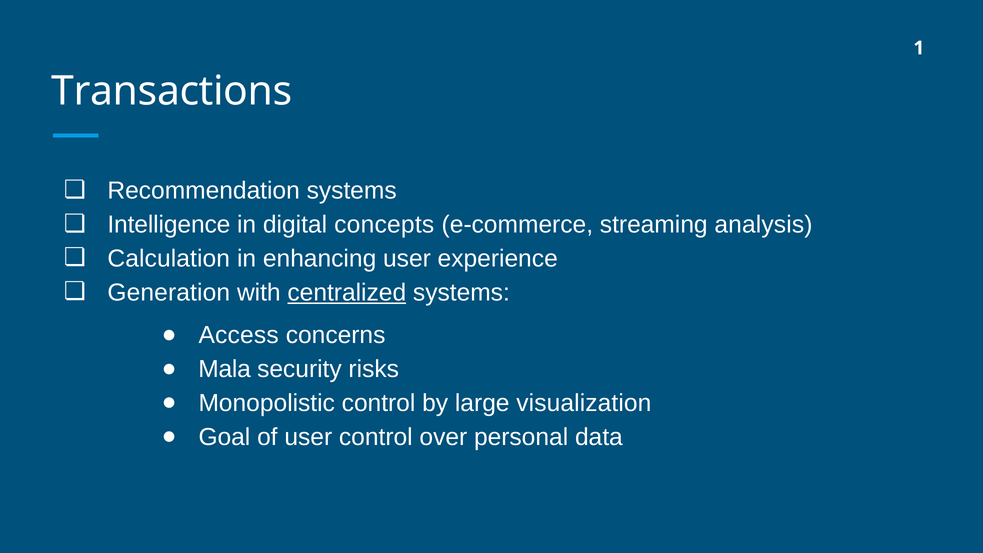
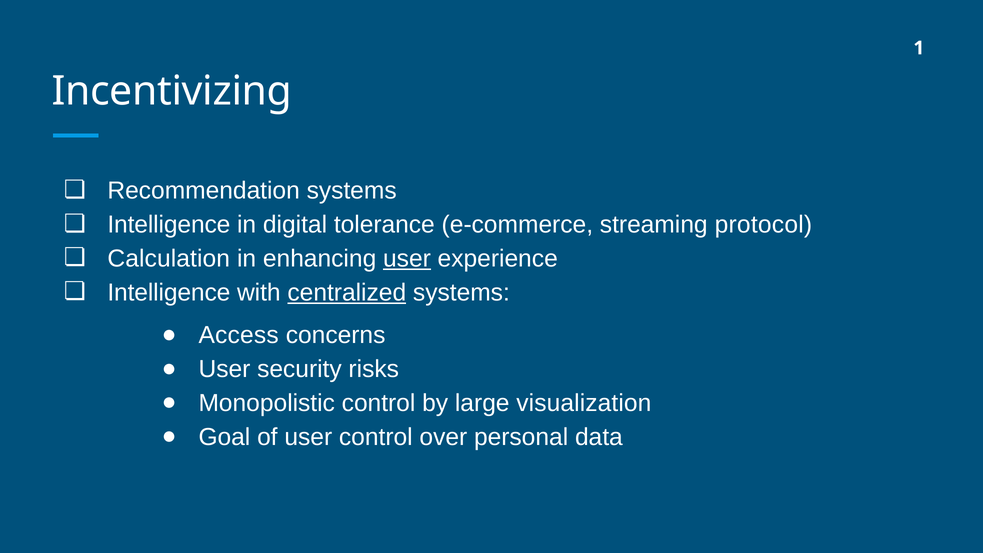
Transactions: Transactions -> Incentivizing (172, 91)
concepts: concepts -> tolerance (384, 225)
analysis: analysis -> protocol (763, 225)
user underline: none -> present (407, 259)
Generation: Generation -> Intelligence (169, 293)
Mala: Mala -> User (224, 369)
